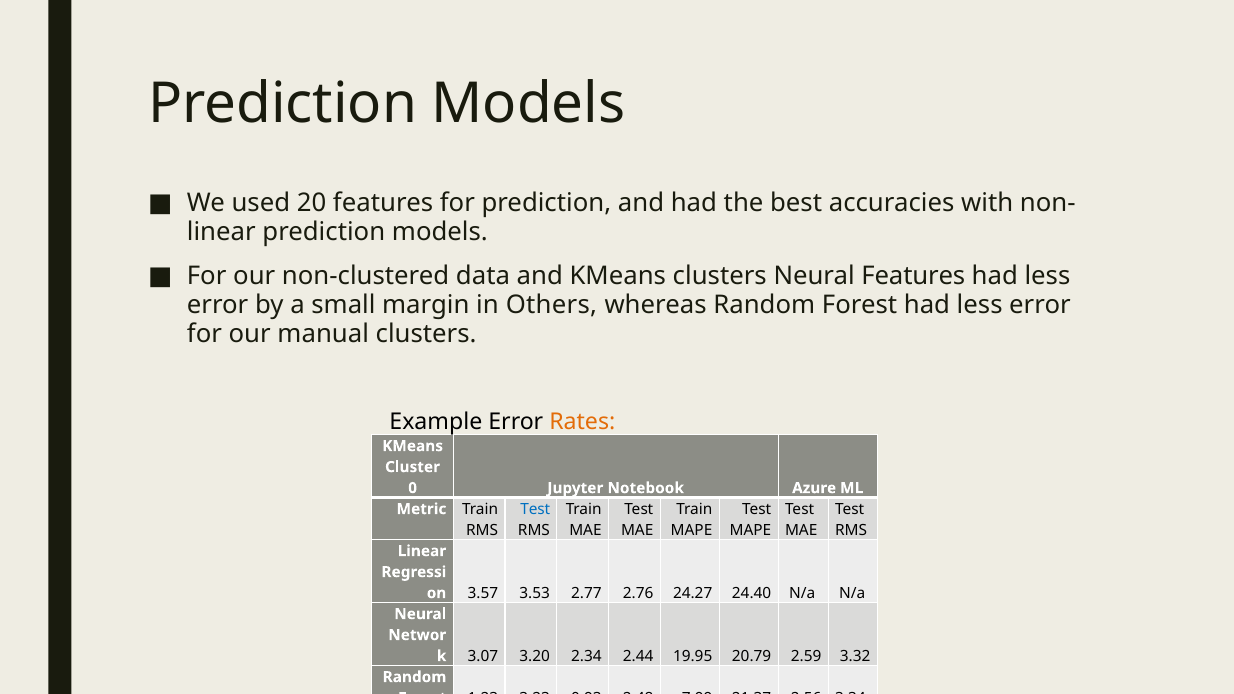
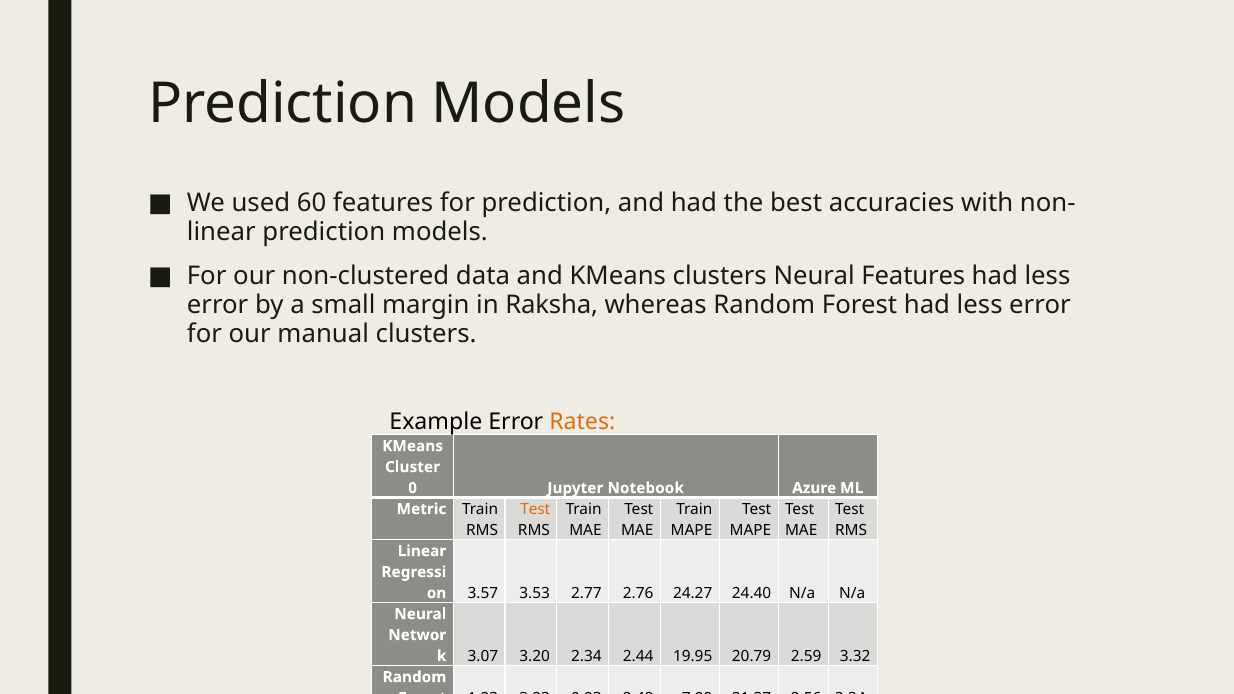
20: 20 -> 60 (312, 203)
Others: Others -> Raksha (552, 305)
Test colour: blue -> orange (535, 509)
